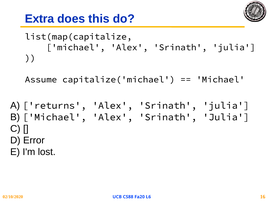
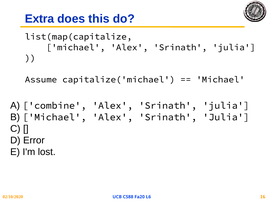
returns: returns -> combine (55, 105)
